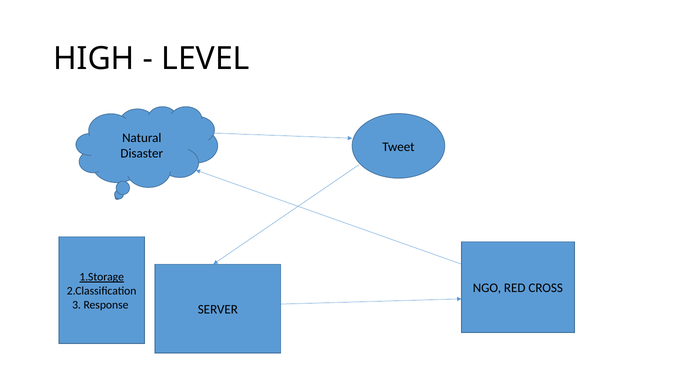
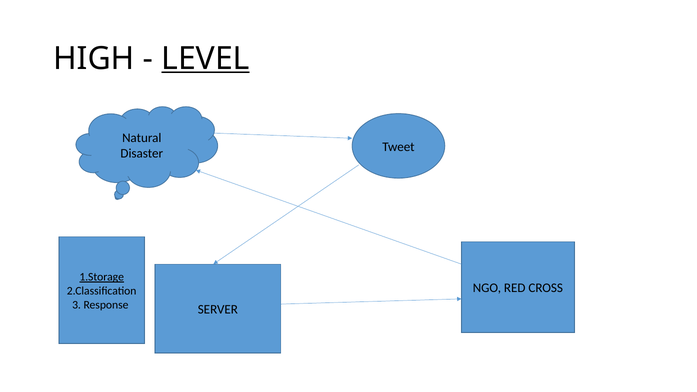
LEVEL underline: none -> present (206, 59)
